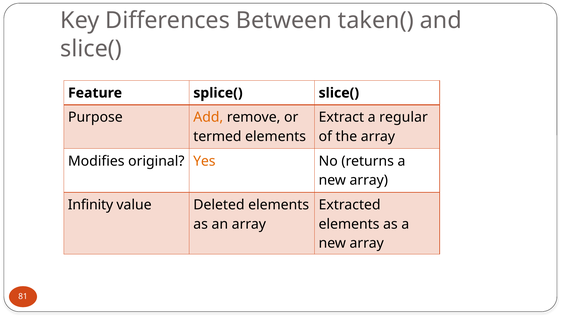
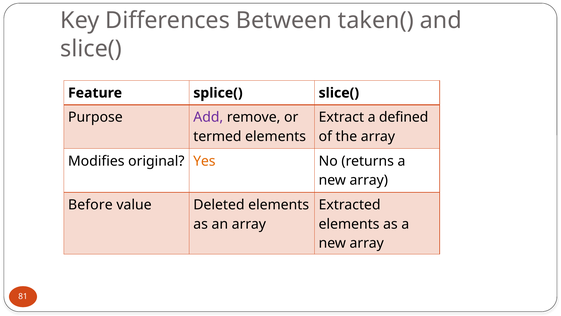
Add colour: orange -> purple (208, 117)
regular: regular -> defined (404, 117)
Infinity: Infinity -> Before (90, 205)
